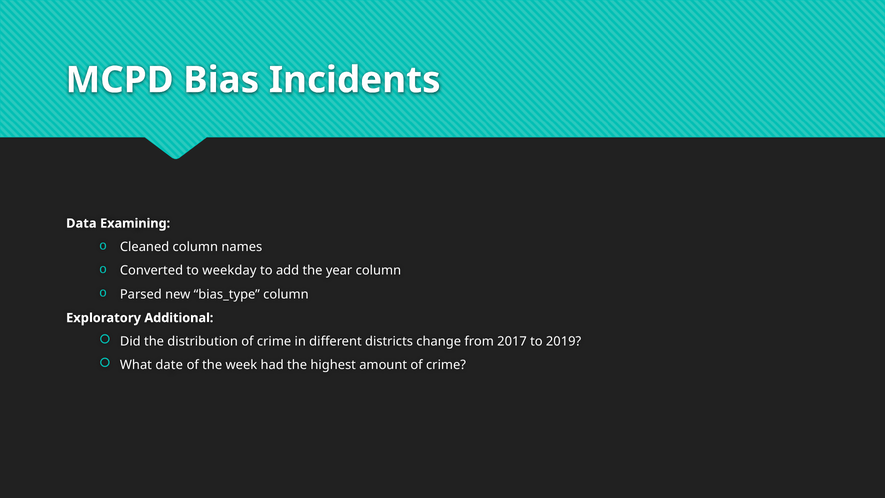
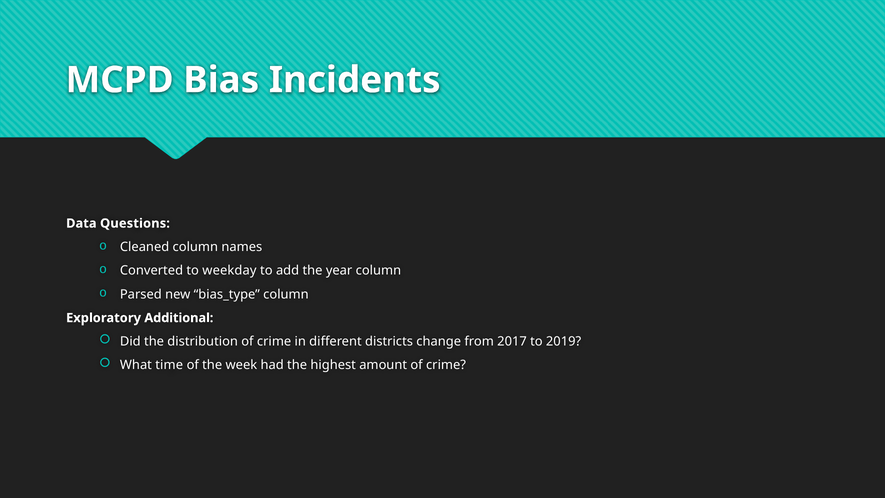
Examining: Examining -> Questions (135, 223)
date: date -> time (169, 365)
